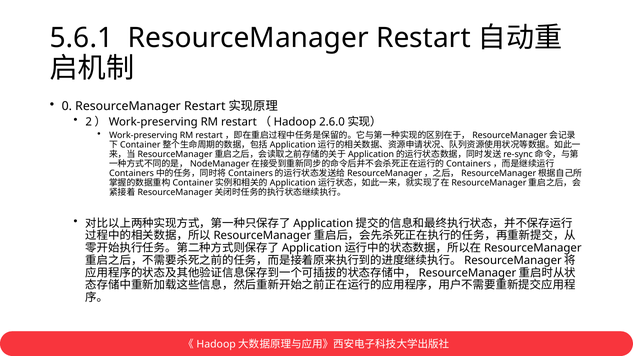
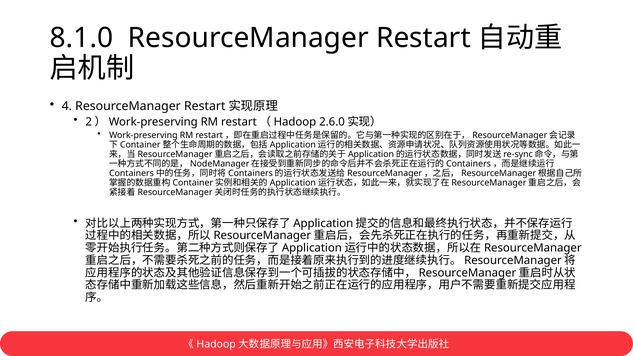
5.6.1: 5.6.1 -> 8.1.0 (82, 38)
0: 0 -> 4 (67, 106)
